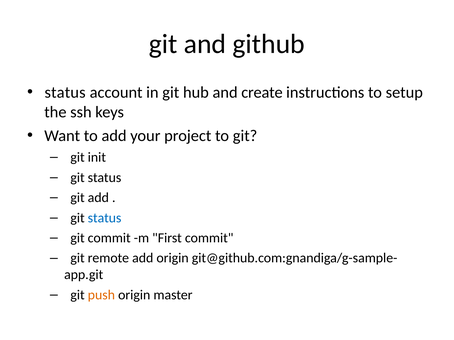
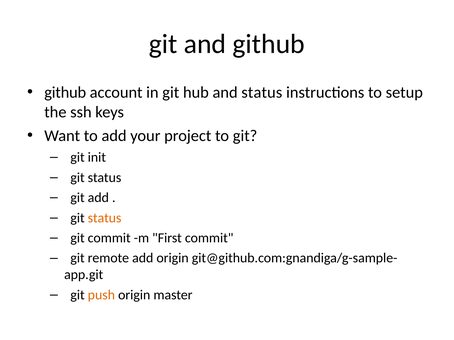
status: status -> github (65, 93)
and create: create -> status (262, 93)
status colour: blue -> orange (105, 218)
